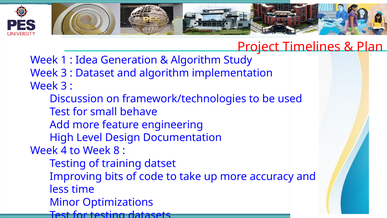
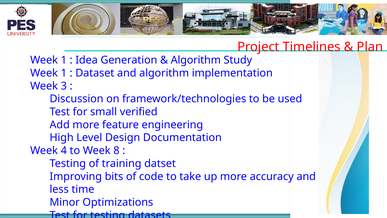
3: 3 -> 1 (64, 73)
behave: behave -> verified (139, 112)
